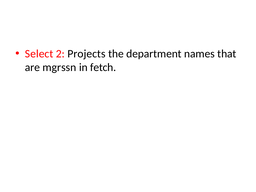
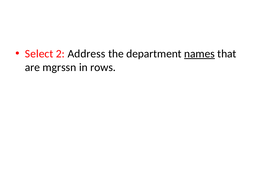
Projects: Projects -> Address (87, 54)
names underline: none -> present (199, 54)
fetch: fetch -> rows (103, 67)
